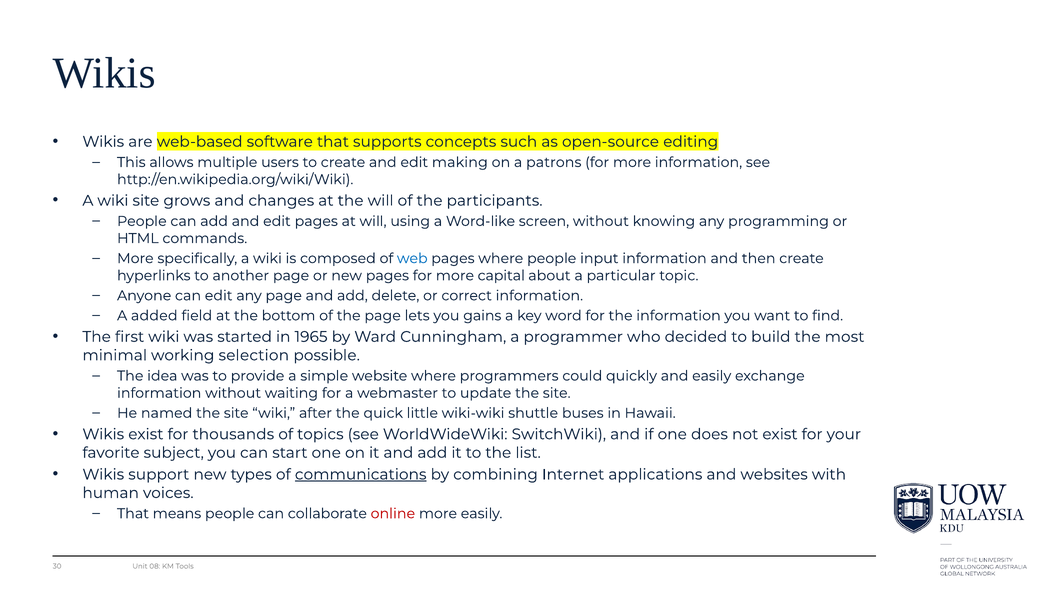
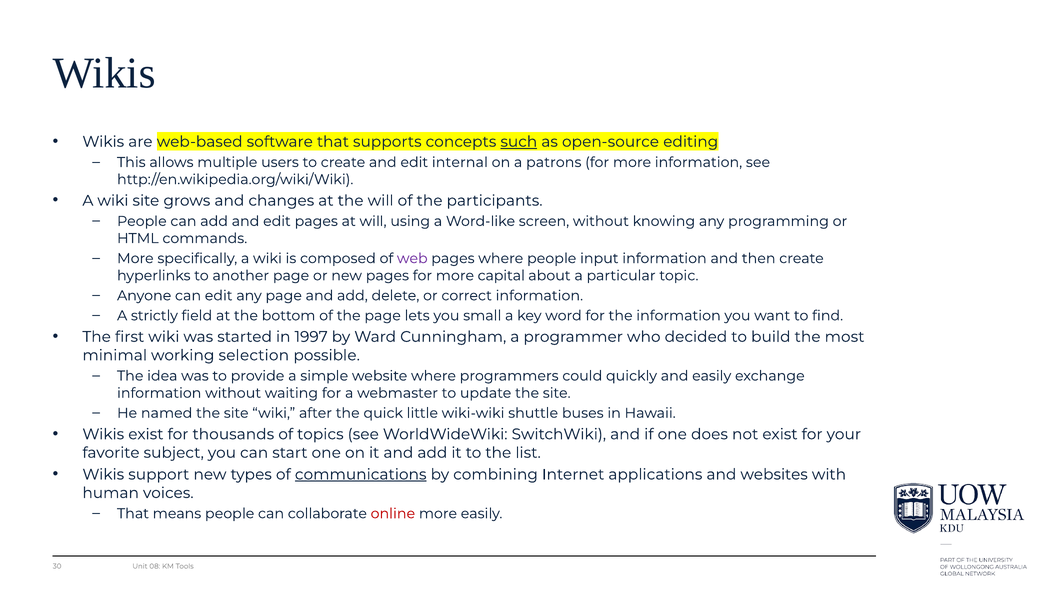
such underline: none -> present (519, 142)
making: making -> internal (460, 162)
web colour: blue -> purple (412, 258)
added: added -> strictly (154, 315)
gains: gains -> small (482, 315)
1965: 1965 -> 1997 (311, 336)
